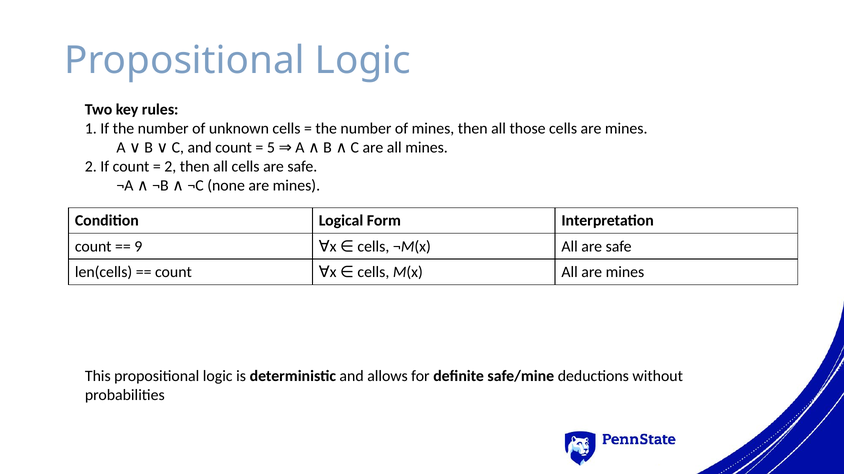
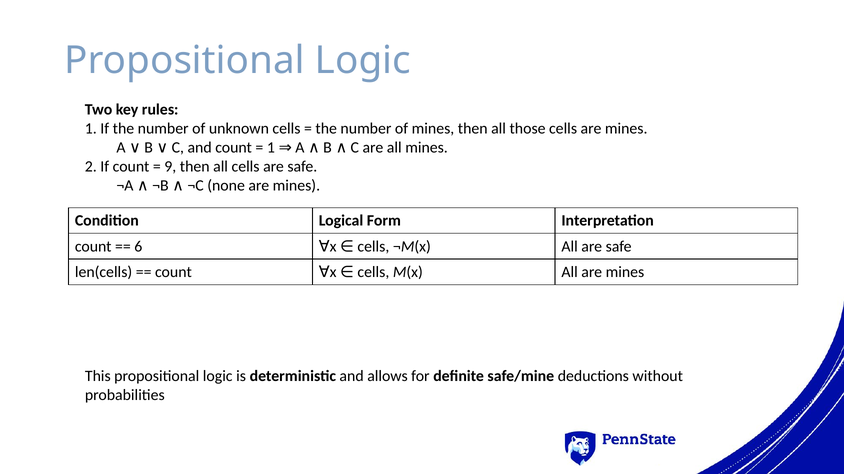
5: 5 -> 1 (271, 148)
2: 2 -> 9 (170, 167)
9: 9 -> 6 (138, 247)
